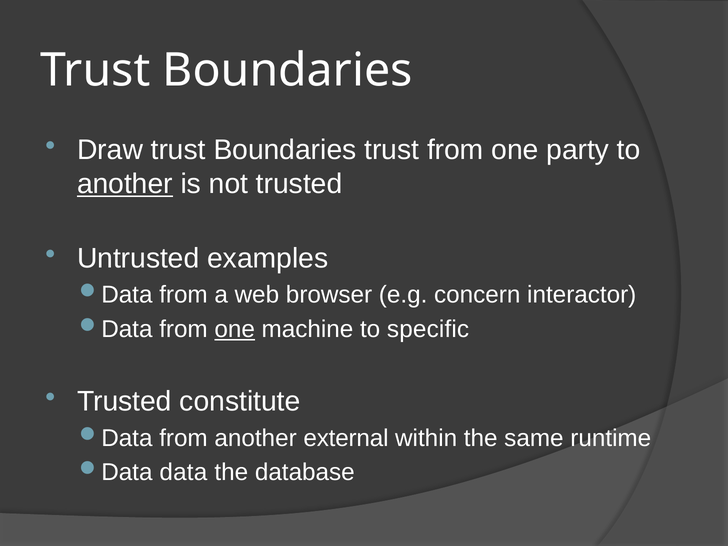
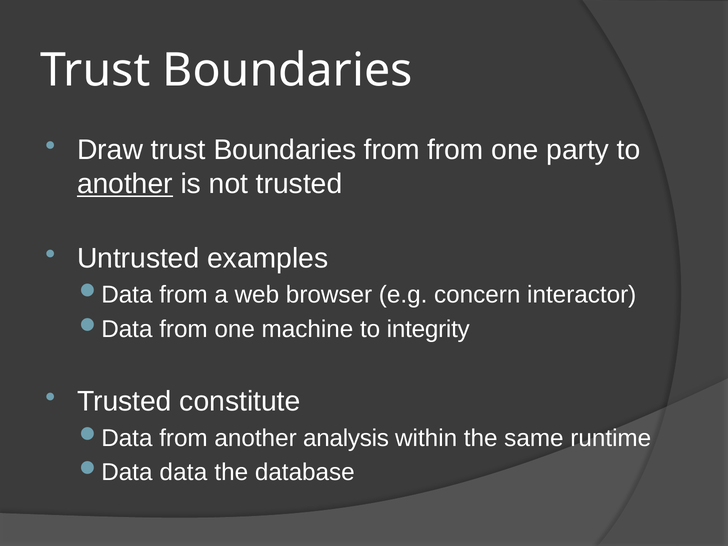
Boundaries trust: trust -> from (392, 150)
one underline: present -> none (235, 329)
specific: specific -> integrity (428, 329)
external: external -> analysis (346, 438)
